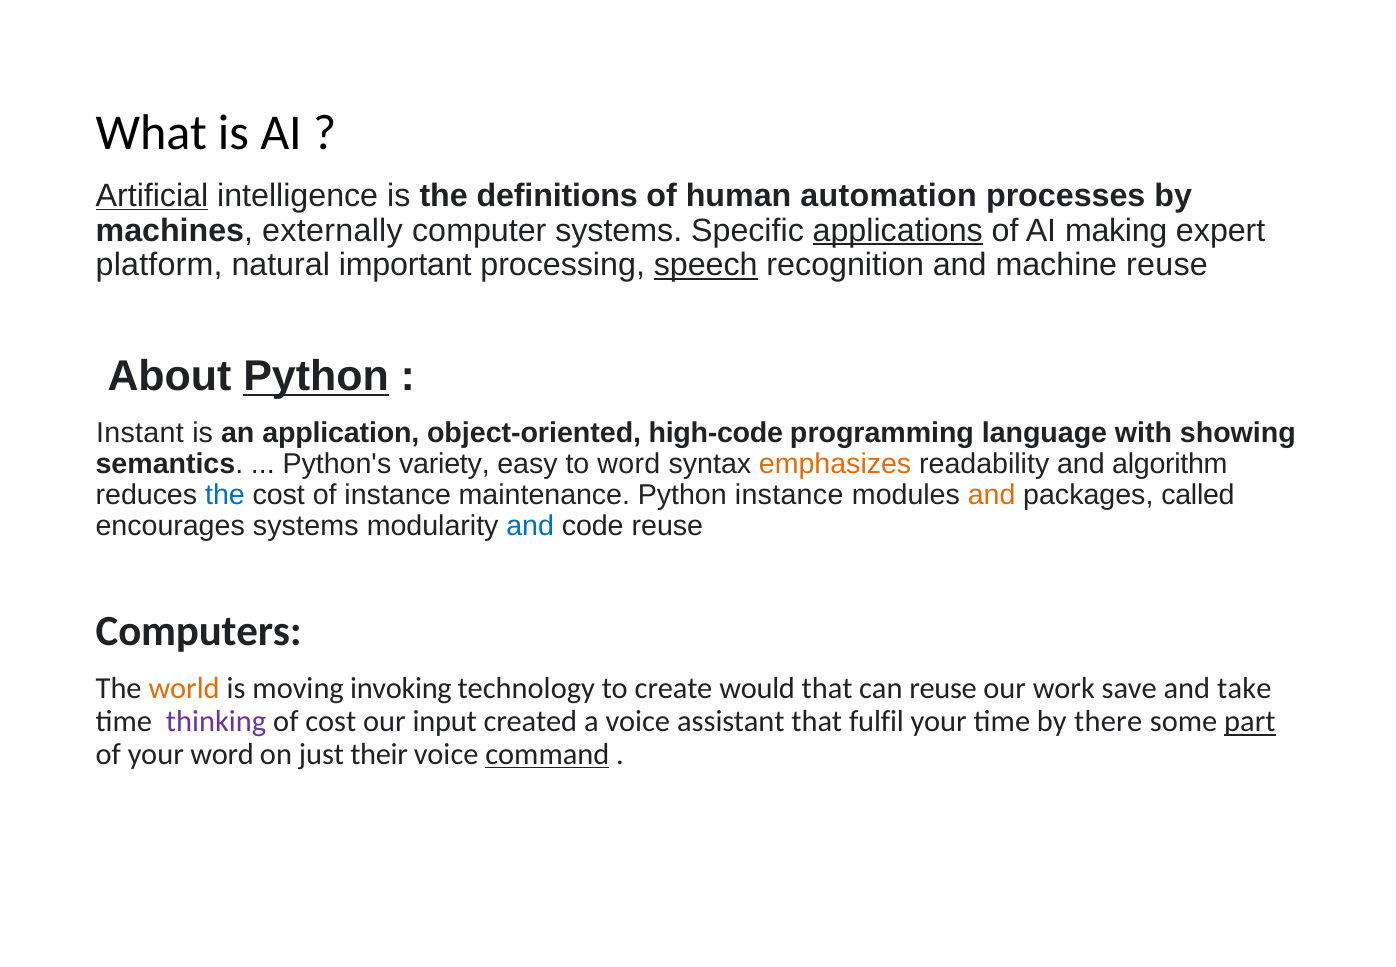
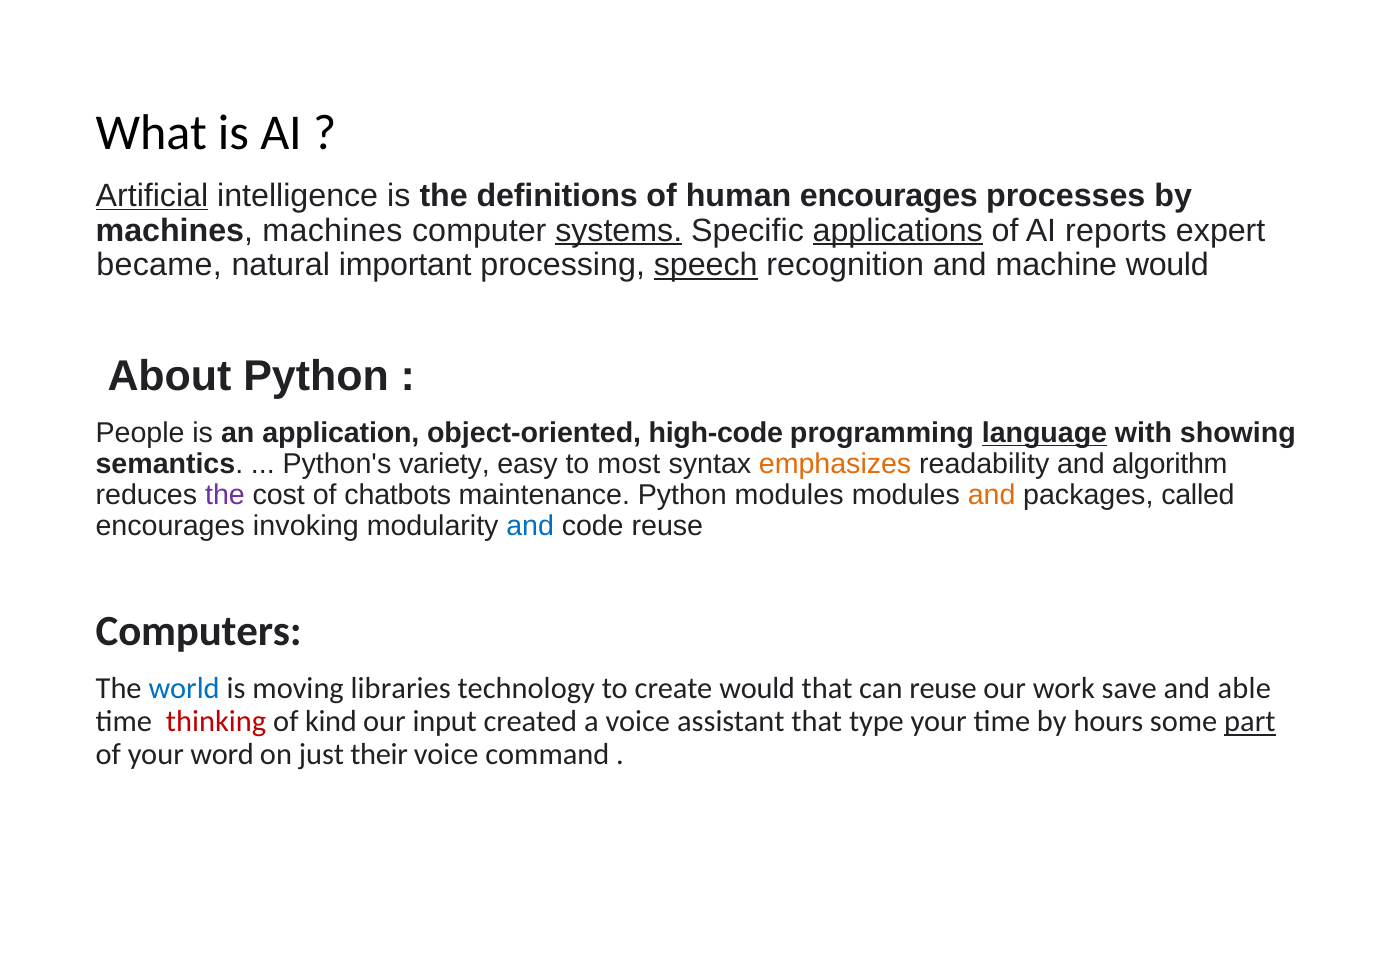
human automation: automation -> encourages (889, 196)
machines externally: externally -> machines (332, 230)
systems underline: none -> present (619, 230)
making: making -> reports (1116, 230)
platform: platform -> became (159, 265)
machine reuse: reuse -> would (1167, 265)
Python underline: present -> none (316, 376)
Instant: Instant -> People (140, 433)
language underline: none -> present (1045, 433)
to word: word -> most (629, 464)
the colour: blue -> purple (225, 495)
of instance: instance -> chatbots (398, 495)
Python instance: instance -> modules (789, 495)
encourages systems: systems -> invoking (306, 525)
world colour: orange -> blue (184, 688)
invoking: invoking -> libraries (401, 688)
take: take -> able (1244, 688)
thinking colour: purple -> red (216, 721)
of cost: cost -> kind (331, 721)
fulfil: fulfil -> type (876, 721)
there: there -> hours (1108, 721)
command underline: present -> none (547, 754)
